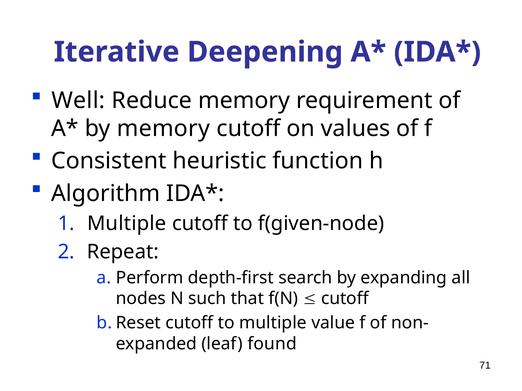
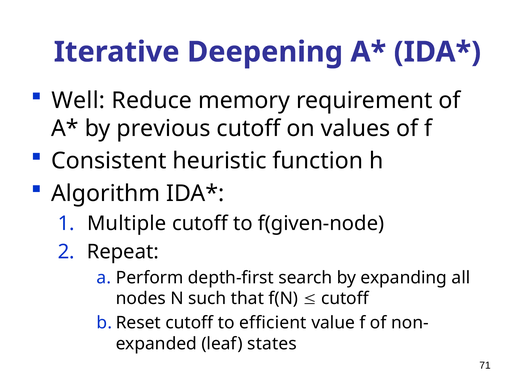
by memory: memory -> previous (163, 129)
to multiple: multiple -> efficient (273, 323)
found: found -> states (272, 344)
